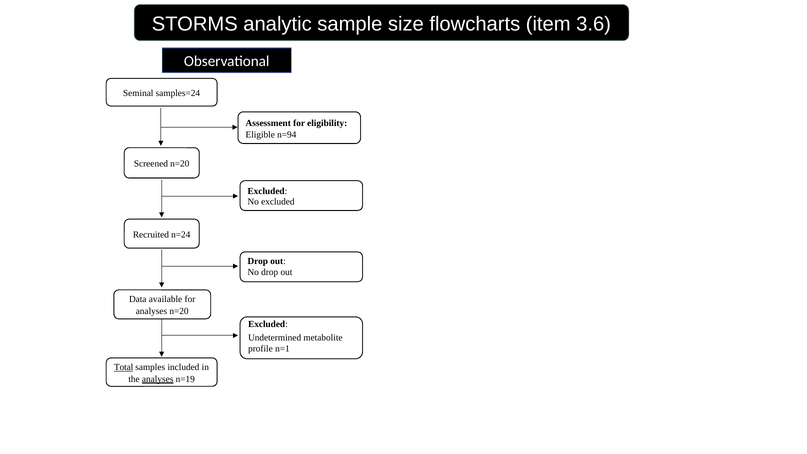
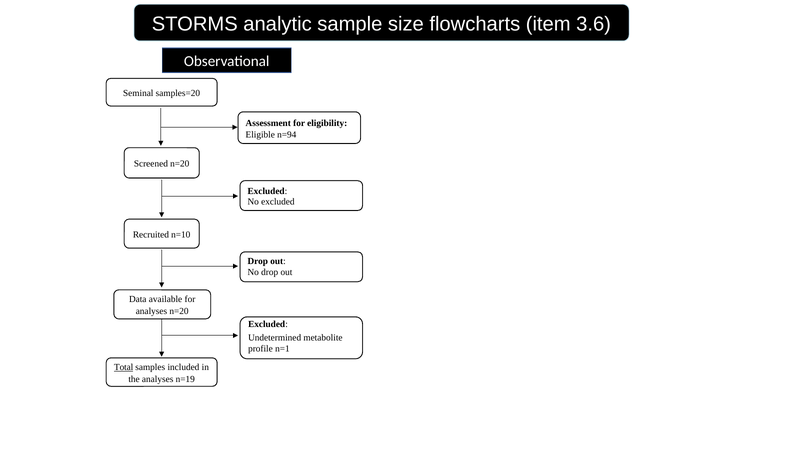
samples=24: samples=24 -> samples=20 (178, 93)
n=24: n=24 -> n=10 (181, 235)
analyses underline: present -> none (158, 379)
